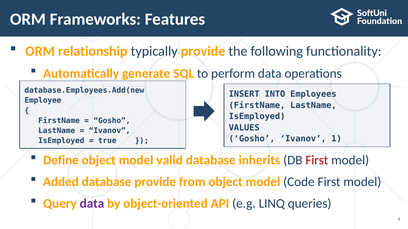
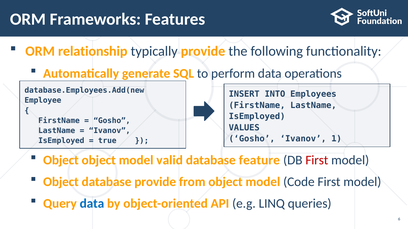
Define: Define -> Object (61, 160)
inherits: inherits -> feature (259, 160)
Added: Added -> Object (61, 182)
data colour: purple -> blue (92, 204)
